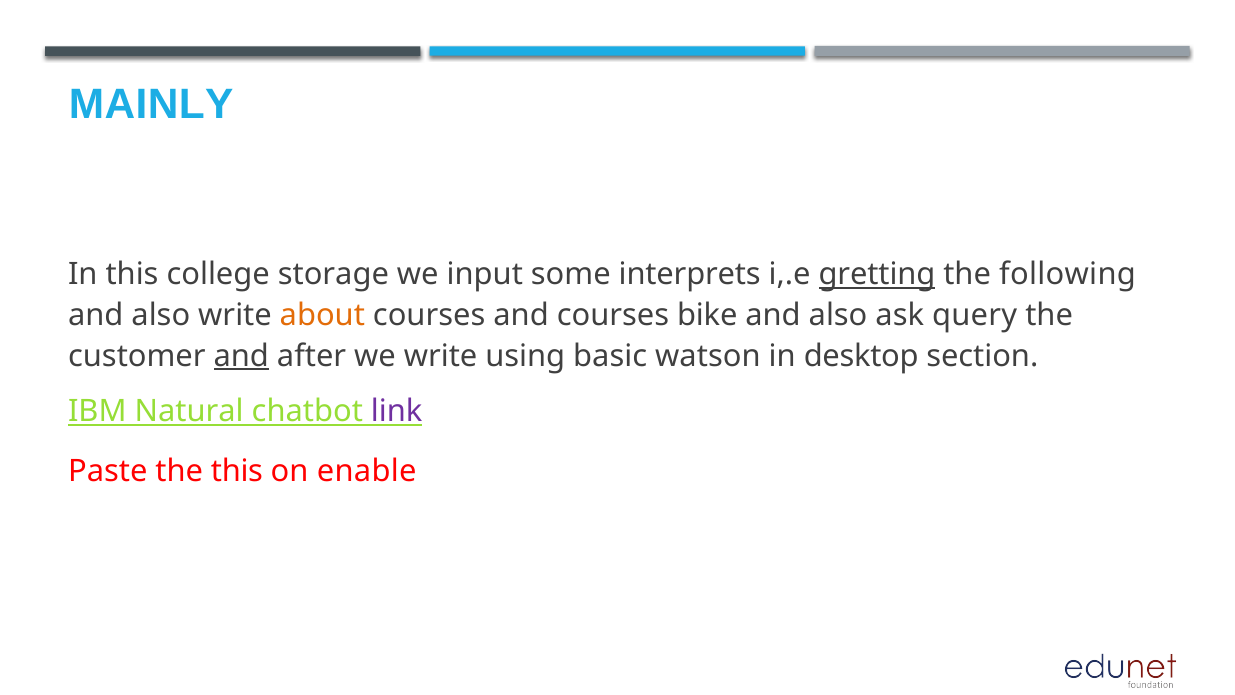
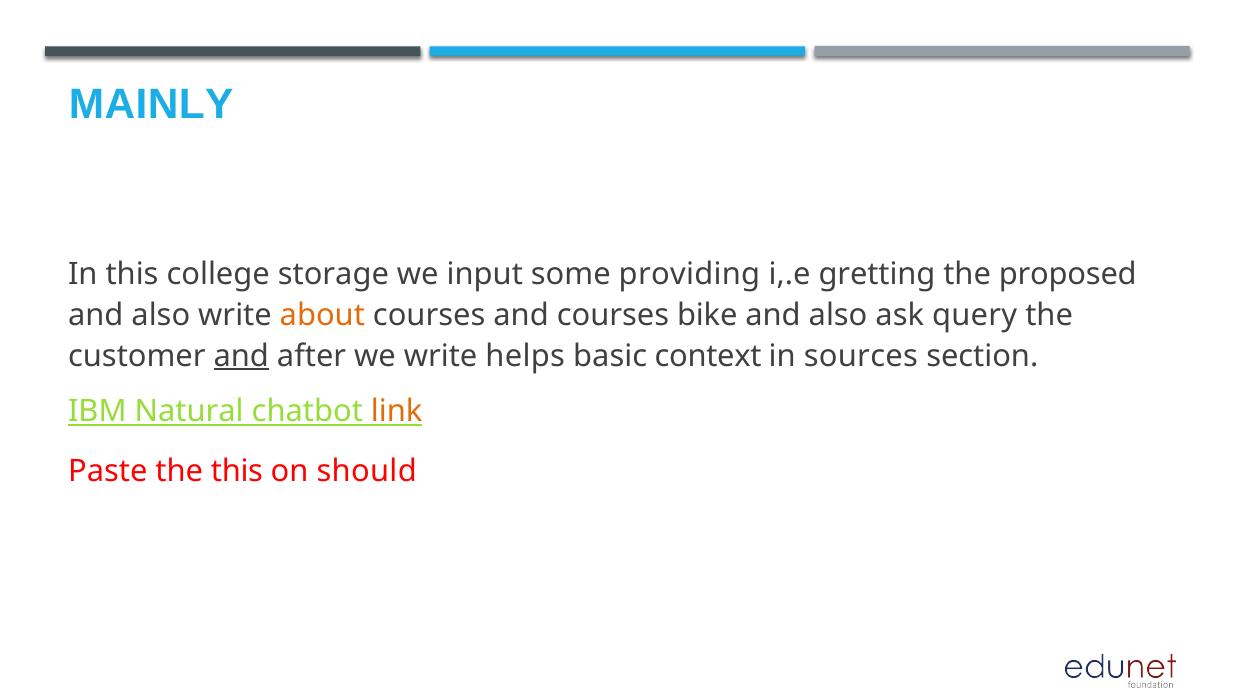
interprets: interprets -> providing (689, 274)
gretting underline: present -> none (877, 274)
following: following -> proposed (1068, 274)
using: using -> helps (525, 356)
watson: watson -> context (708, 356)
desktop: desktop -> sources (861, 356)
link colour: purple -> orange (397, 411)
enable: enable -> should (367, 471)
